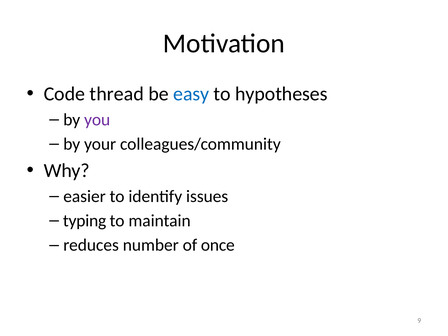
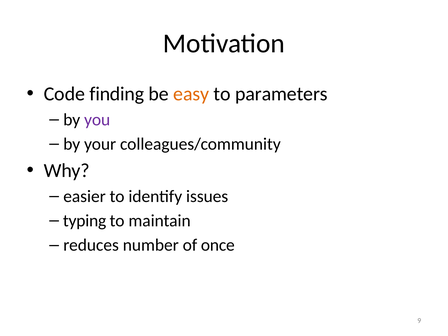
thread: thread -> finding (117, 94)
easy colour: blue -> orange (191, 94)
hypotheses: hypotheses -> parameters (281, 94)
